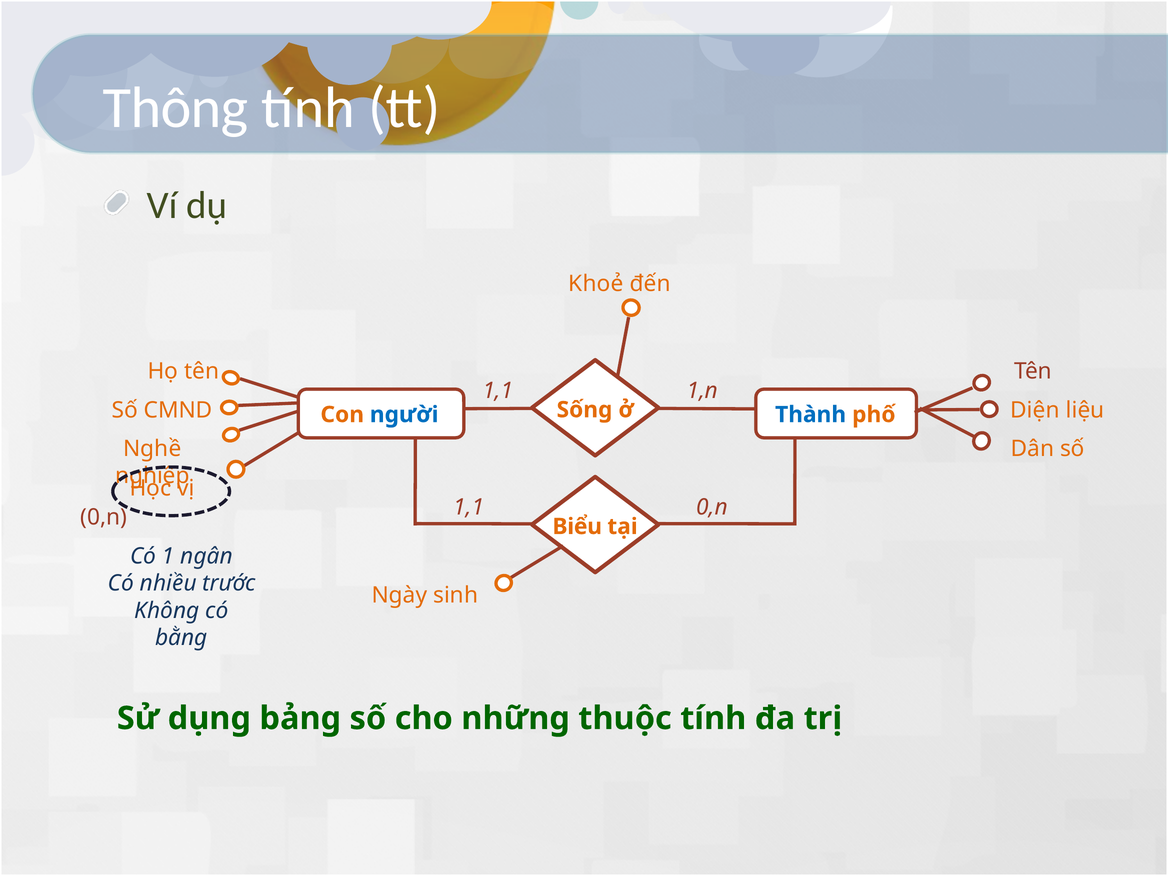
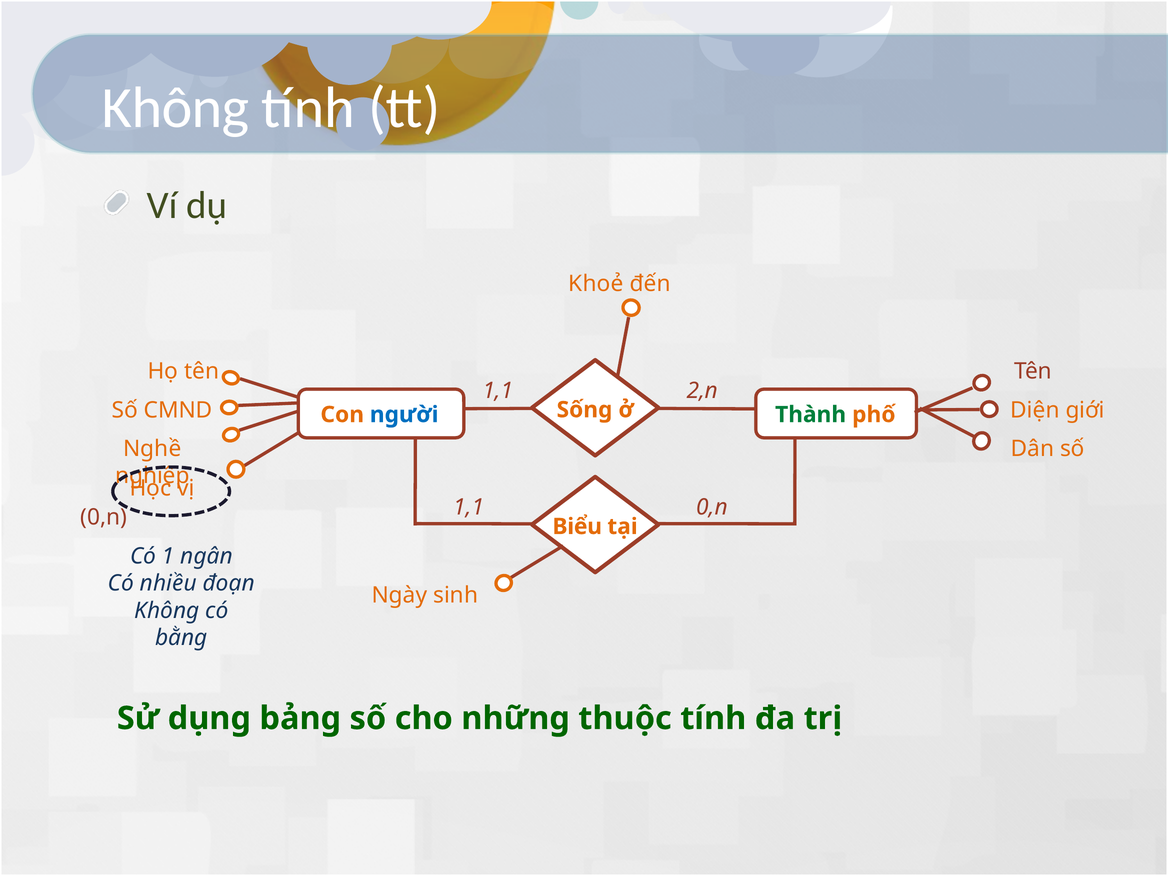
Thông: Thông -> Không (176, 108)
1,n: 1,n -> 2,n (702, 391)
liệu: liệu -> giới (1085, 410)
Thành colour: blue -> green (811, 415)
trước: trước -> đoạn (229, 583)
